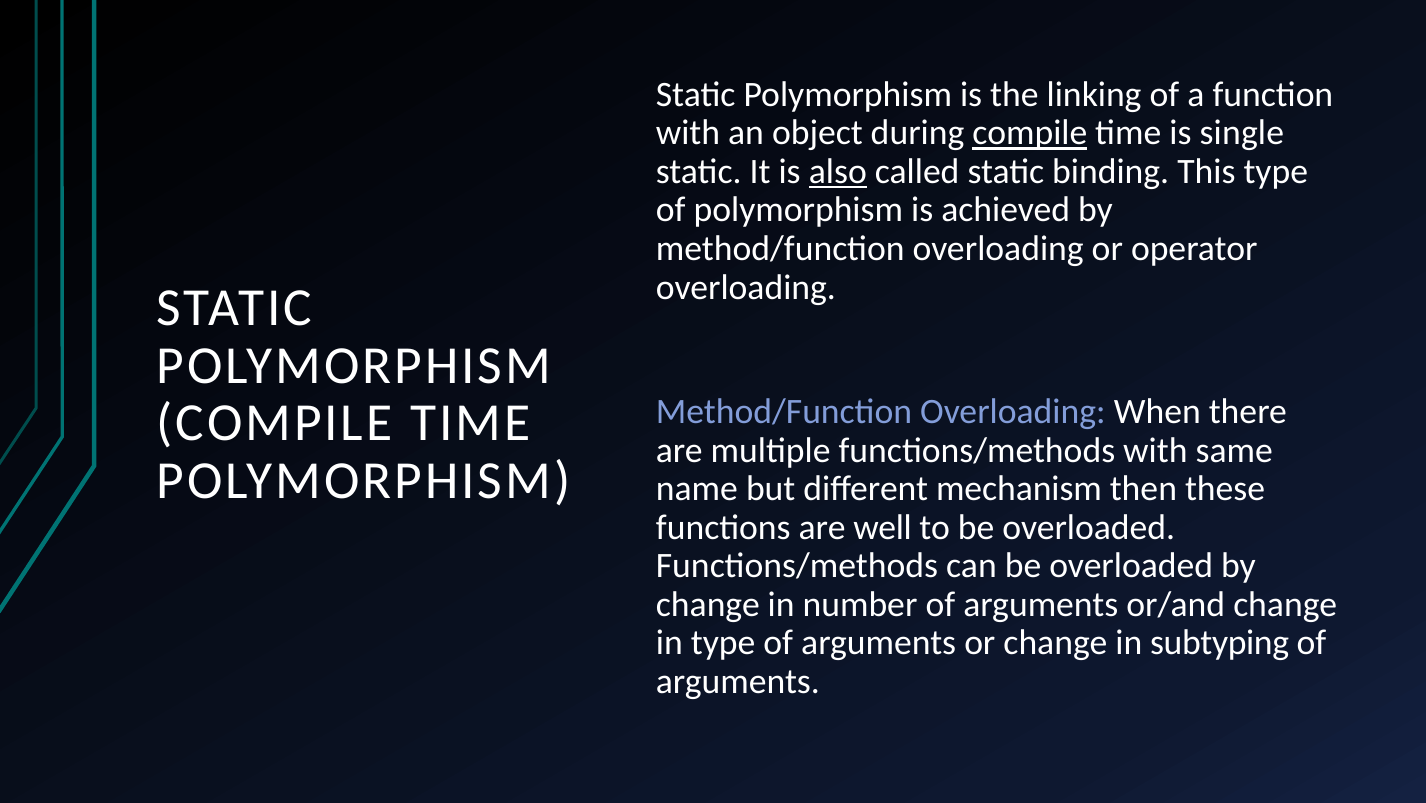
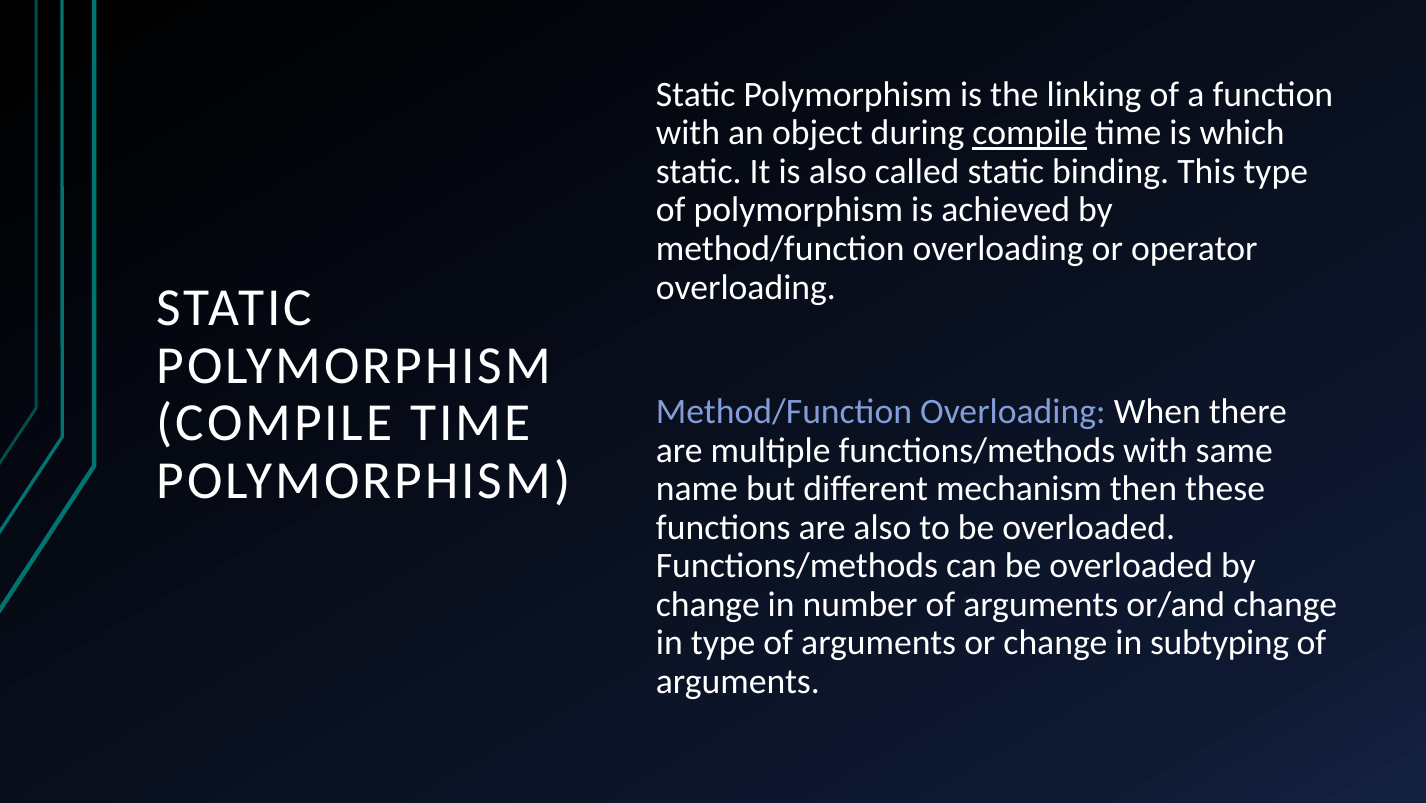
single: single -> which (1242, 133)
also underline: present -> none (838, 172)
are well: well -> also (882, 527)
